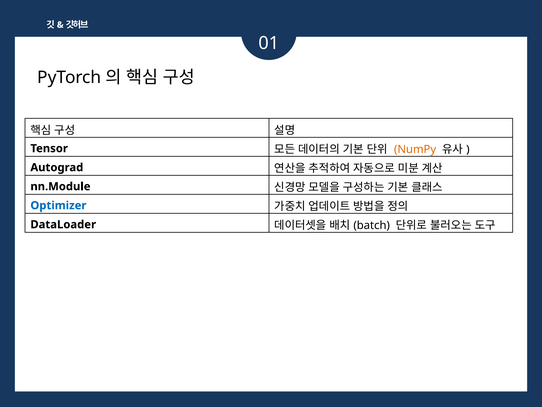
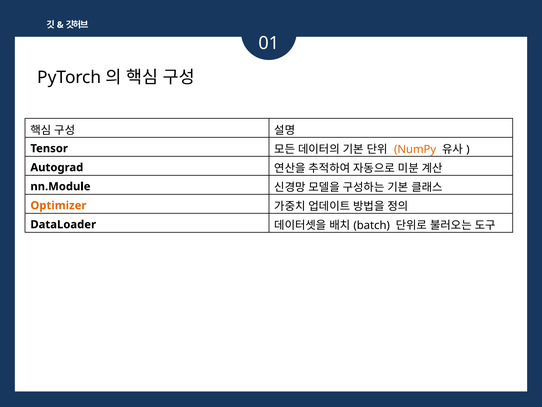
Optimizer colour: blue -> orange (58, 205)
